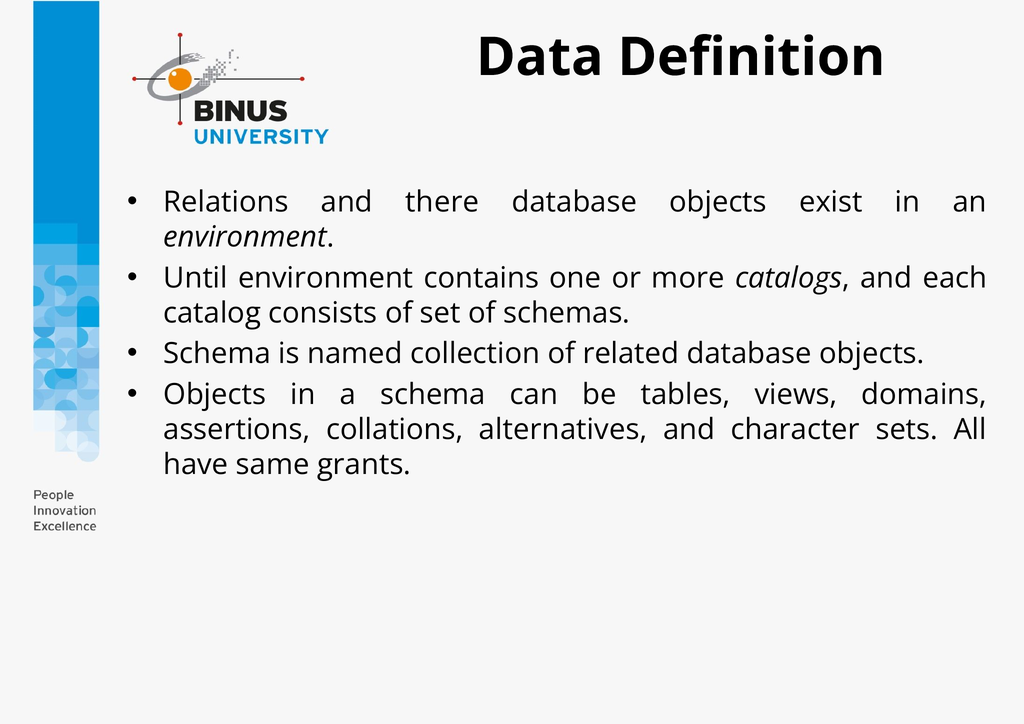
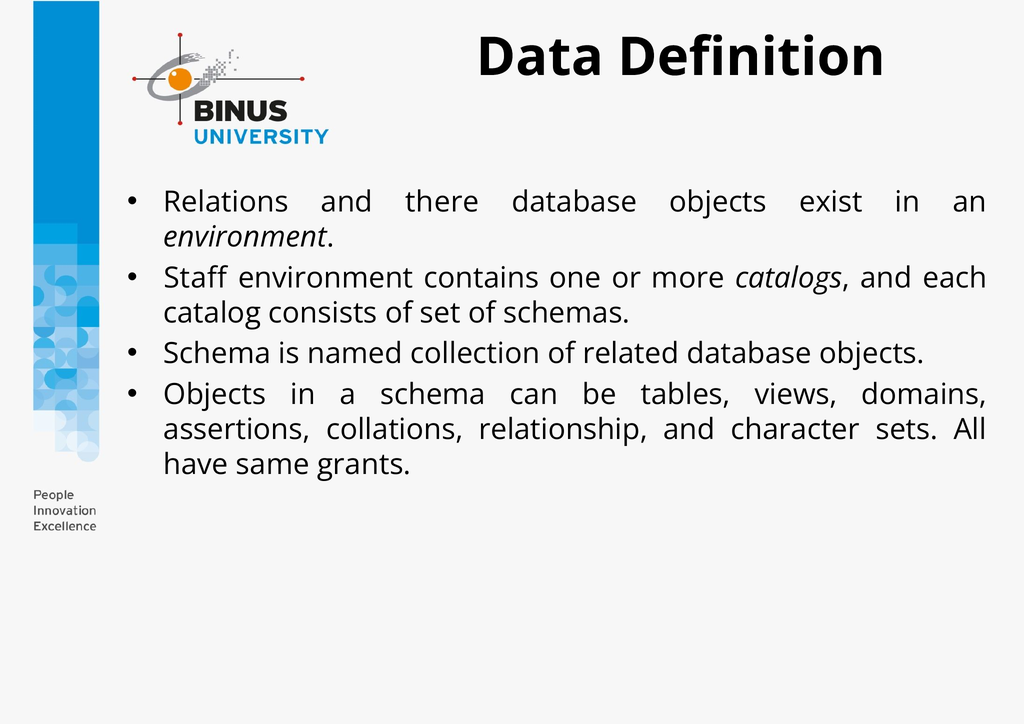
Until: Until -> Staff (195, 278)
alternatives: alternatives -> relationship (563, 430)
